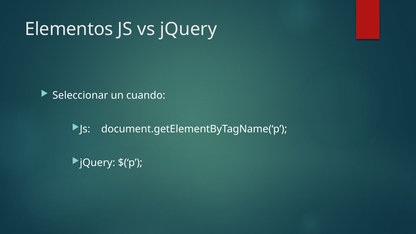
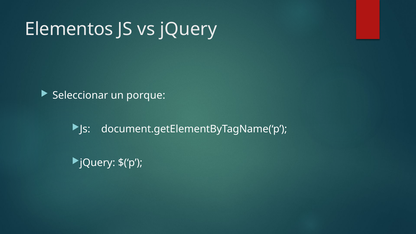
cuando: cuando -> porque (146, 95)
